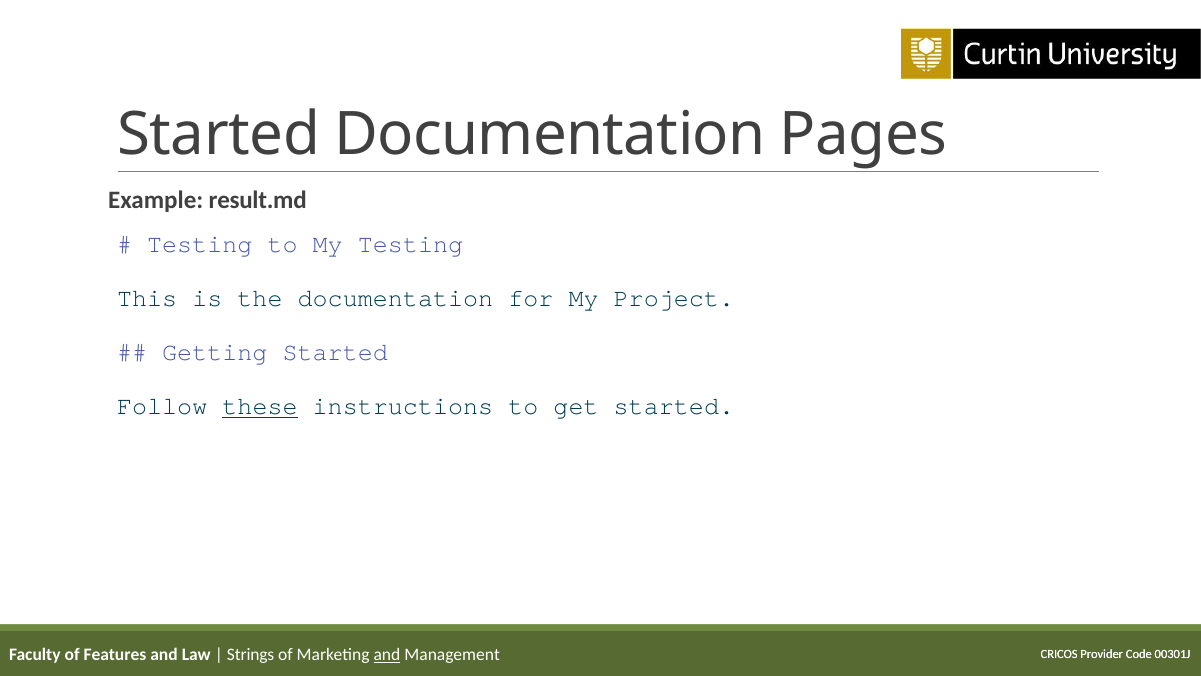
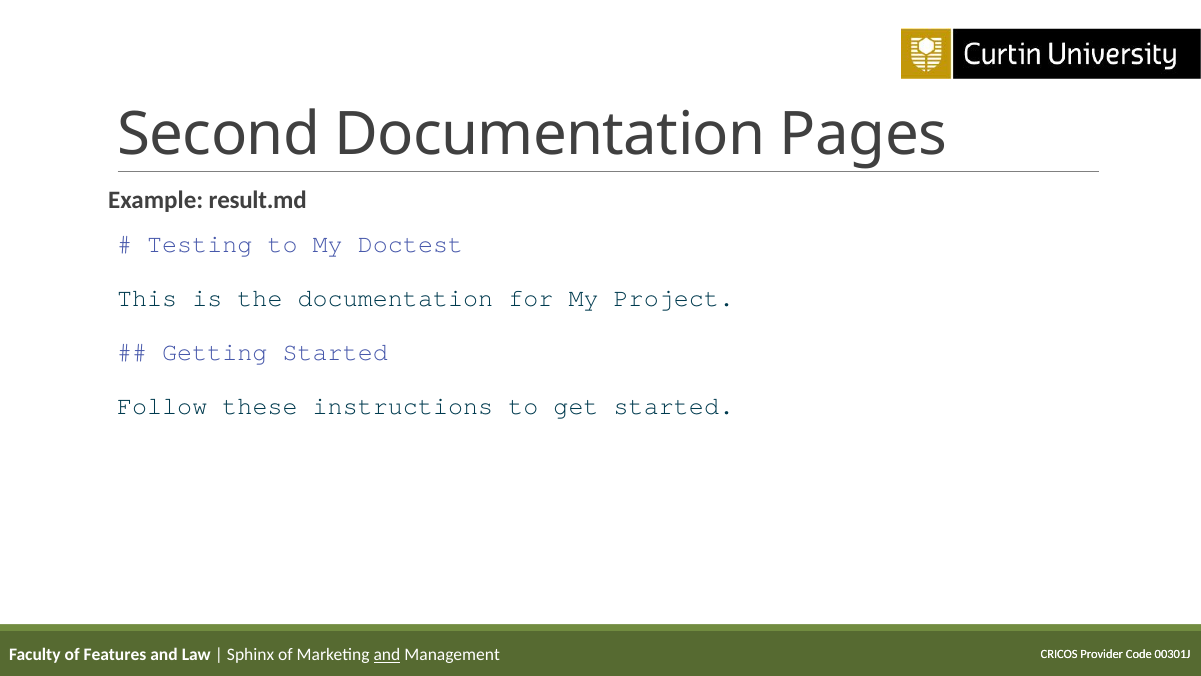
Started: Started -> Second (219, 135)
My Testing: Testing -> Doctest (411, 244)
these underline: present -> none (260, 406)
Strings: Strings -> Sphinx (251, 654)
